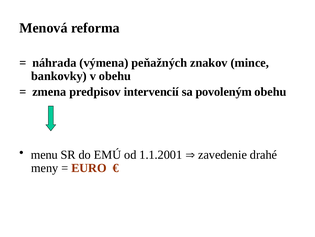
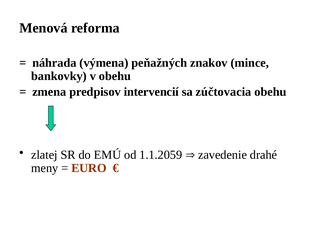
povoleným: povoleným -> zúčtovacia (224, 91)
menu: menu -> zlatej (44, 154)
1.1.2001: 1.1.2001 -> 1.1.2059 (161, 154)
